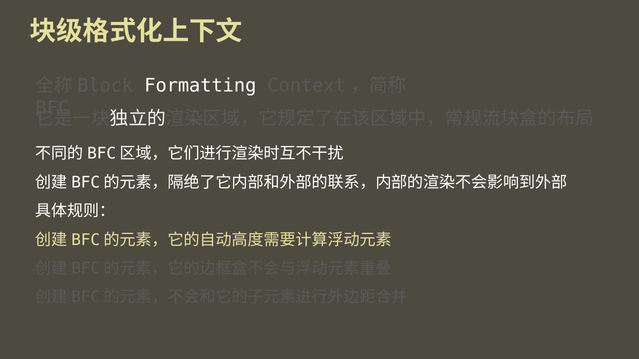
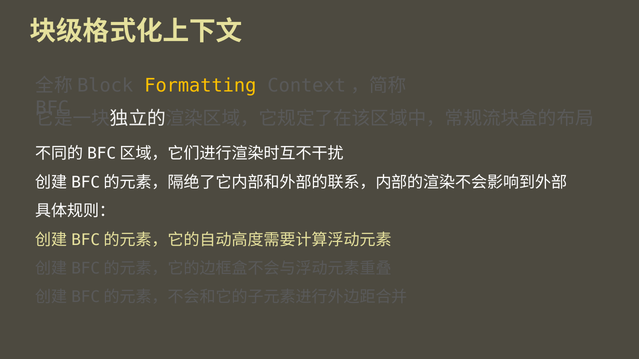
Formatting colour: white -> yellow (200, 86)
